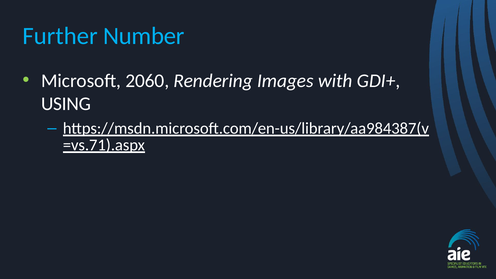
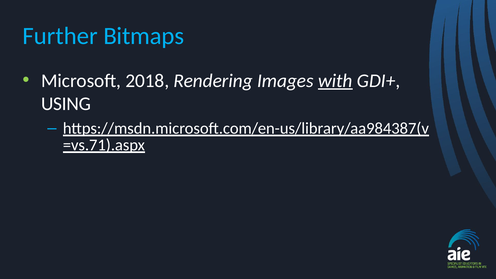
Number: Number -> Bitmaps (144, 36)
2060: 2060 -> 2018 (147, 81)
with underline: none -> present (335, 81)
